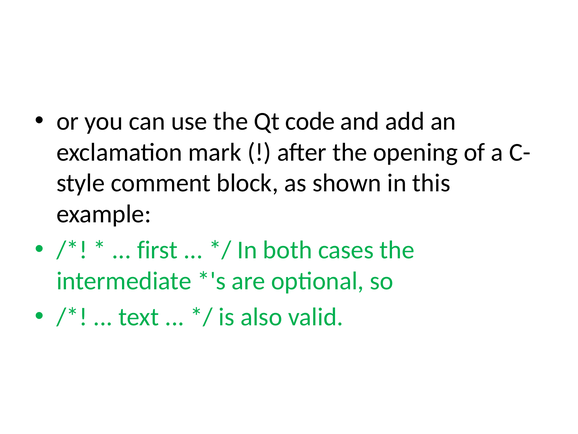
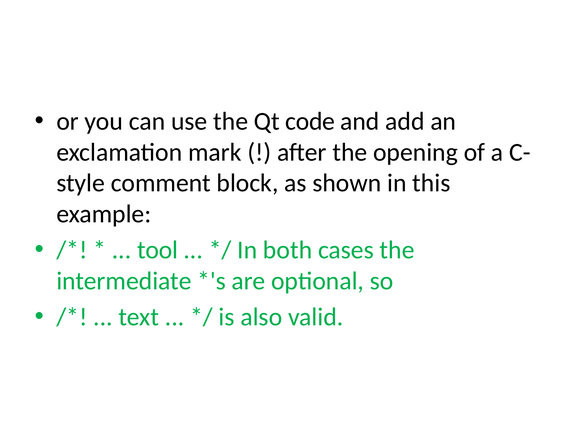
first: first -> tool (158, 250)
